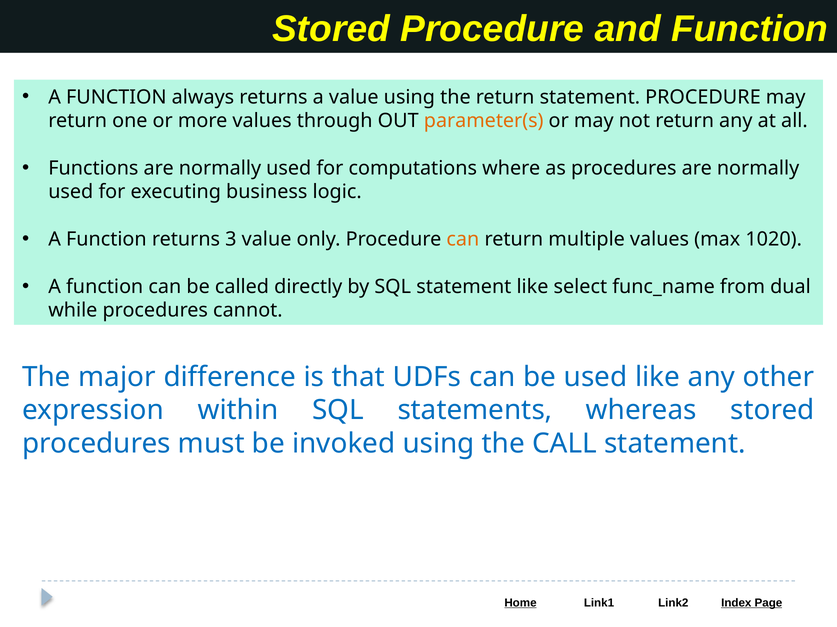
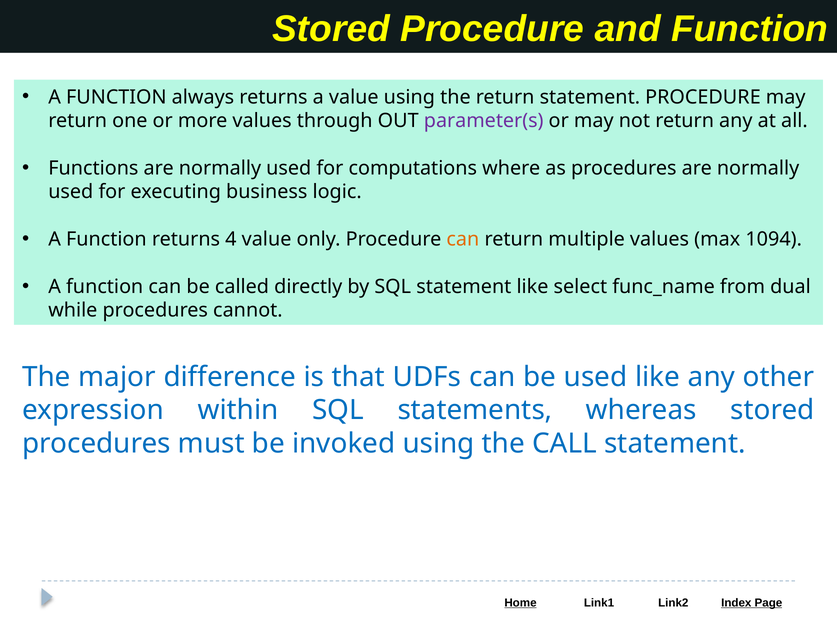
parameter(s colour: orange -> purple (484, 121)
3: 3 -> 4 (231, 239)
1020: 1020 -> 1094 (774, 239)
